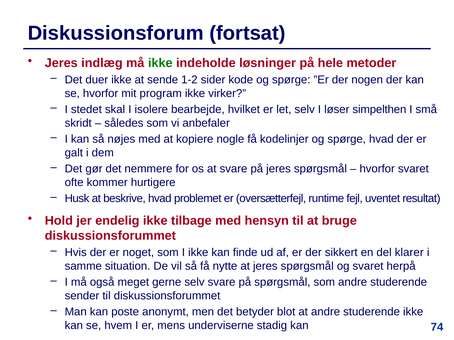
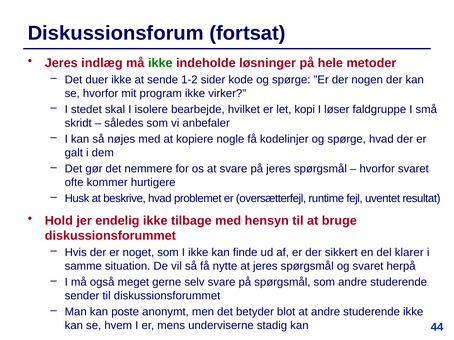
let selv: selv -> kopi (305, 110)
simpelthen: simpelthen -> faldgruppe (379, 110)
74: 74 -> 44 (437, 328)
